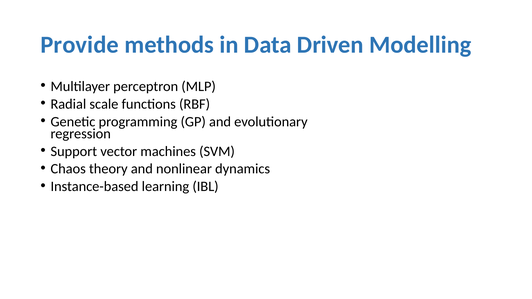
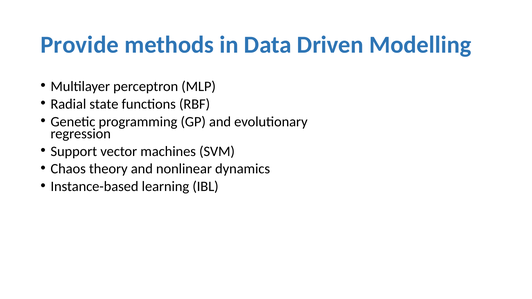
scale: scale -> state (104, 104)
